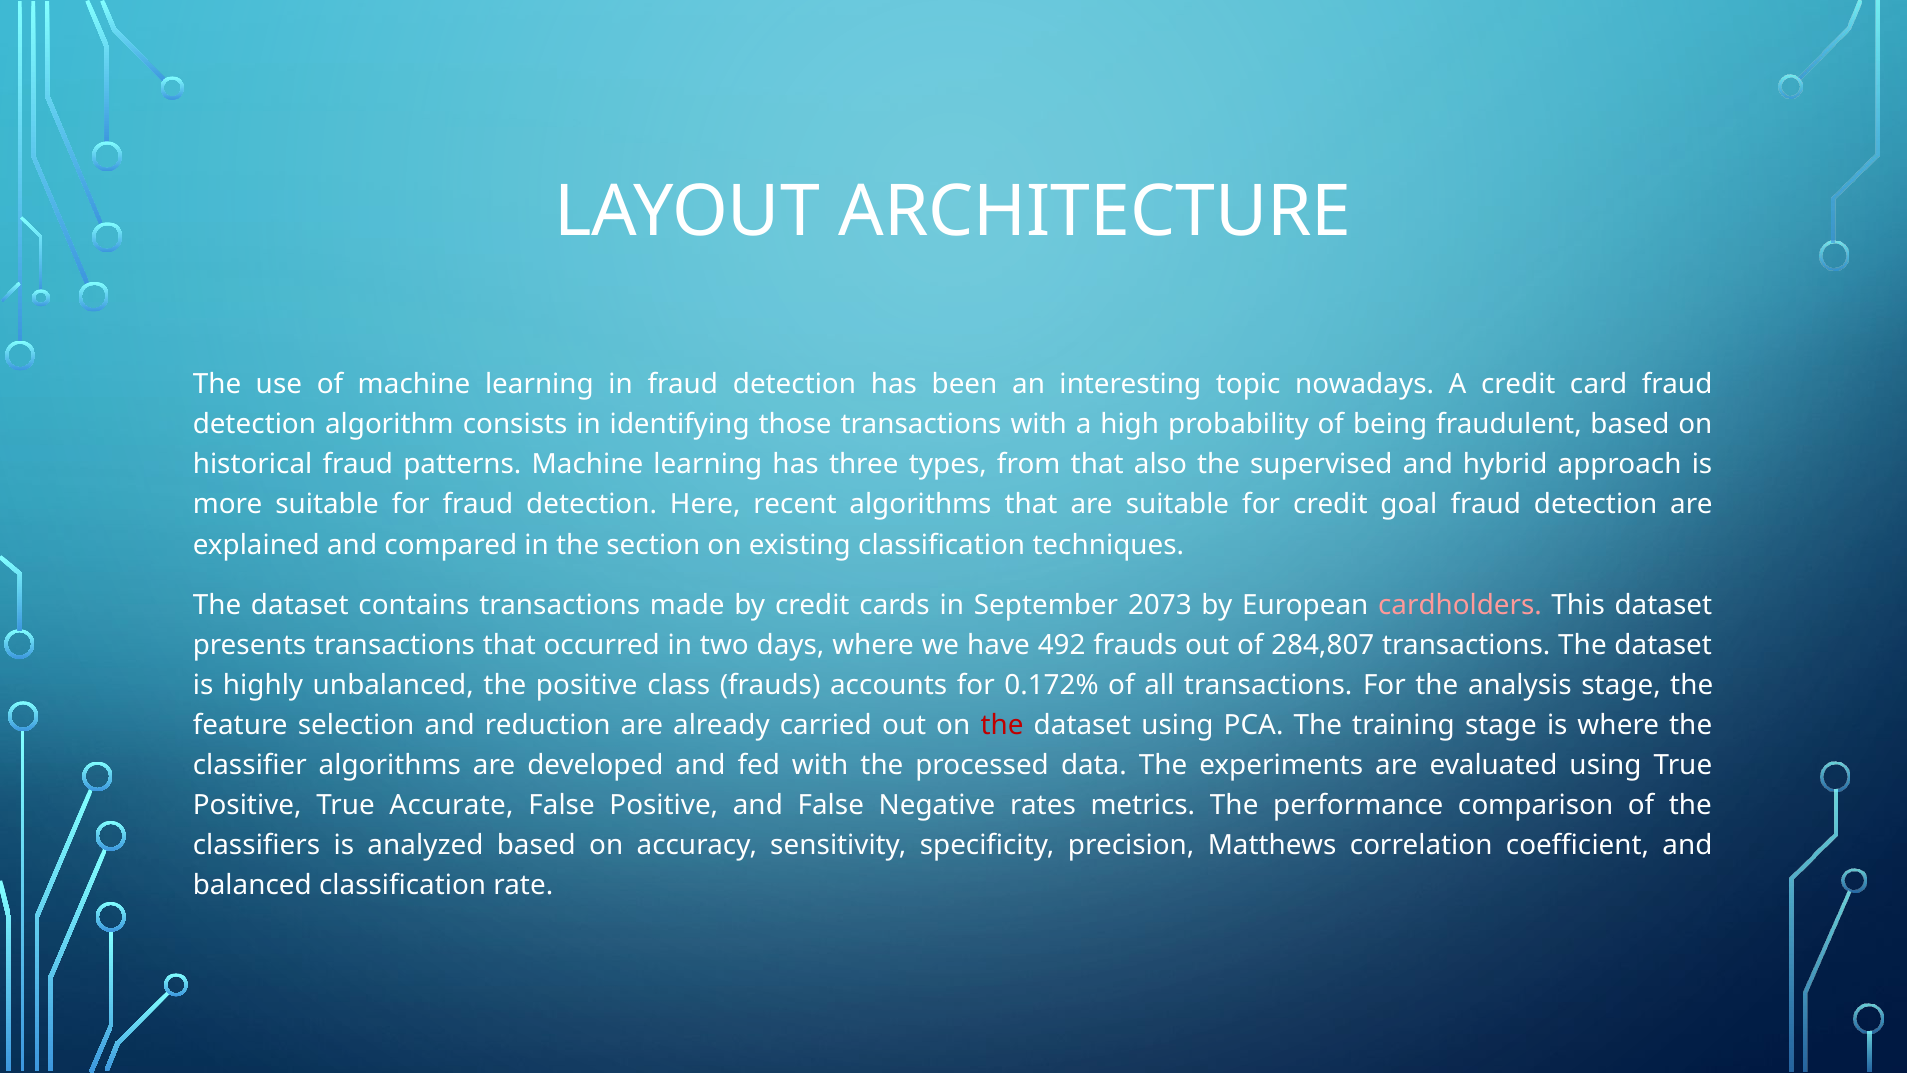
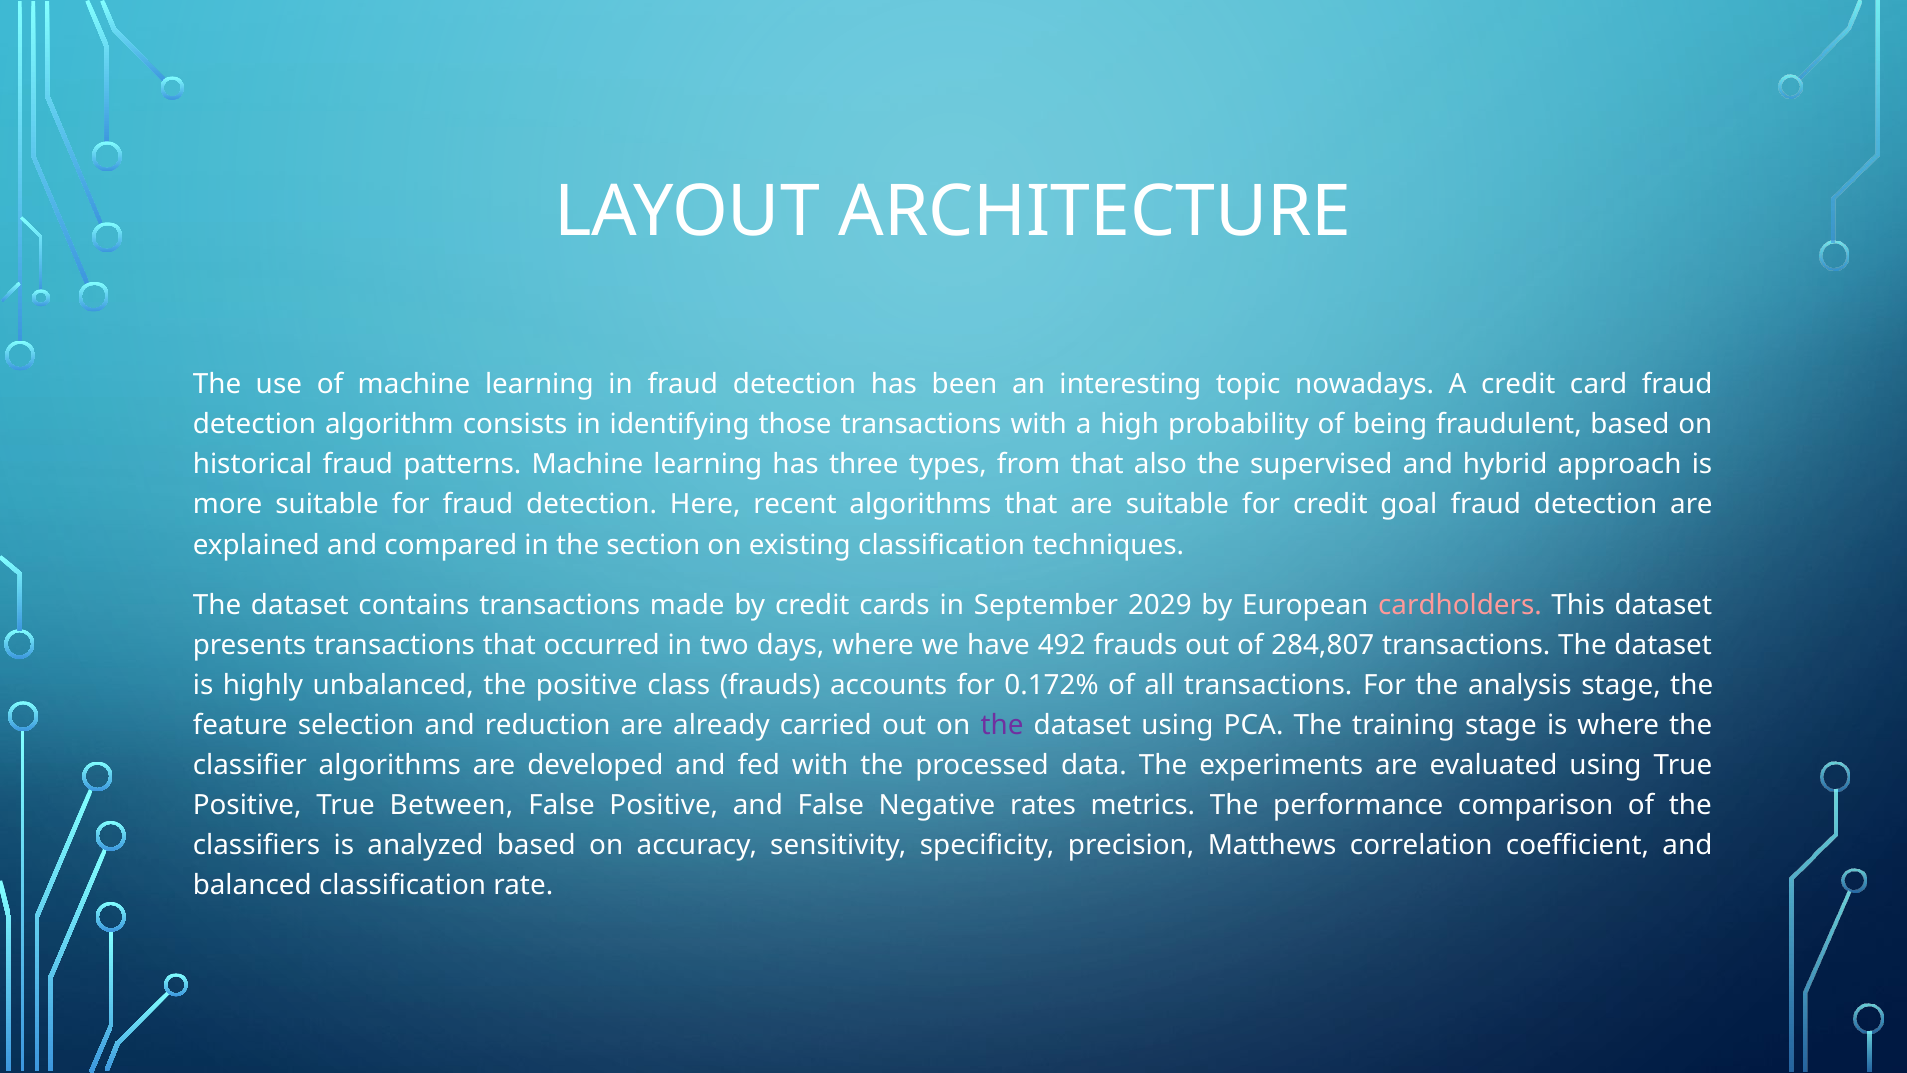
2073: 2073 -> 2029 (1160, 605)
the colour: red -> purple (1002, 725)
Accurate: Accurate -> Between (452, 805)
